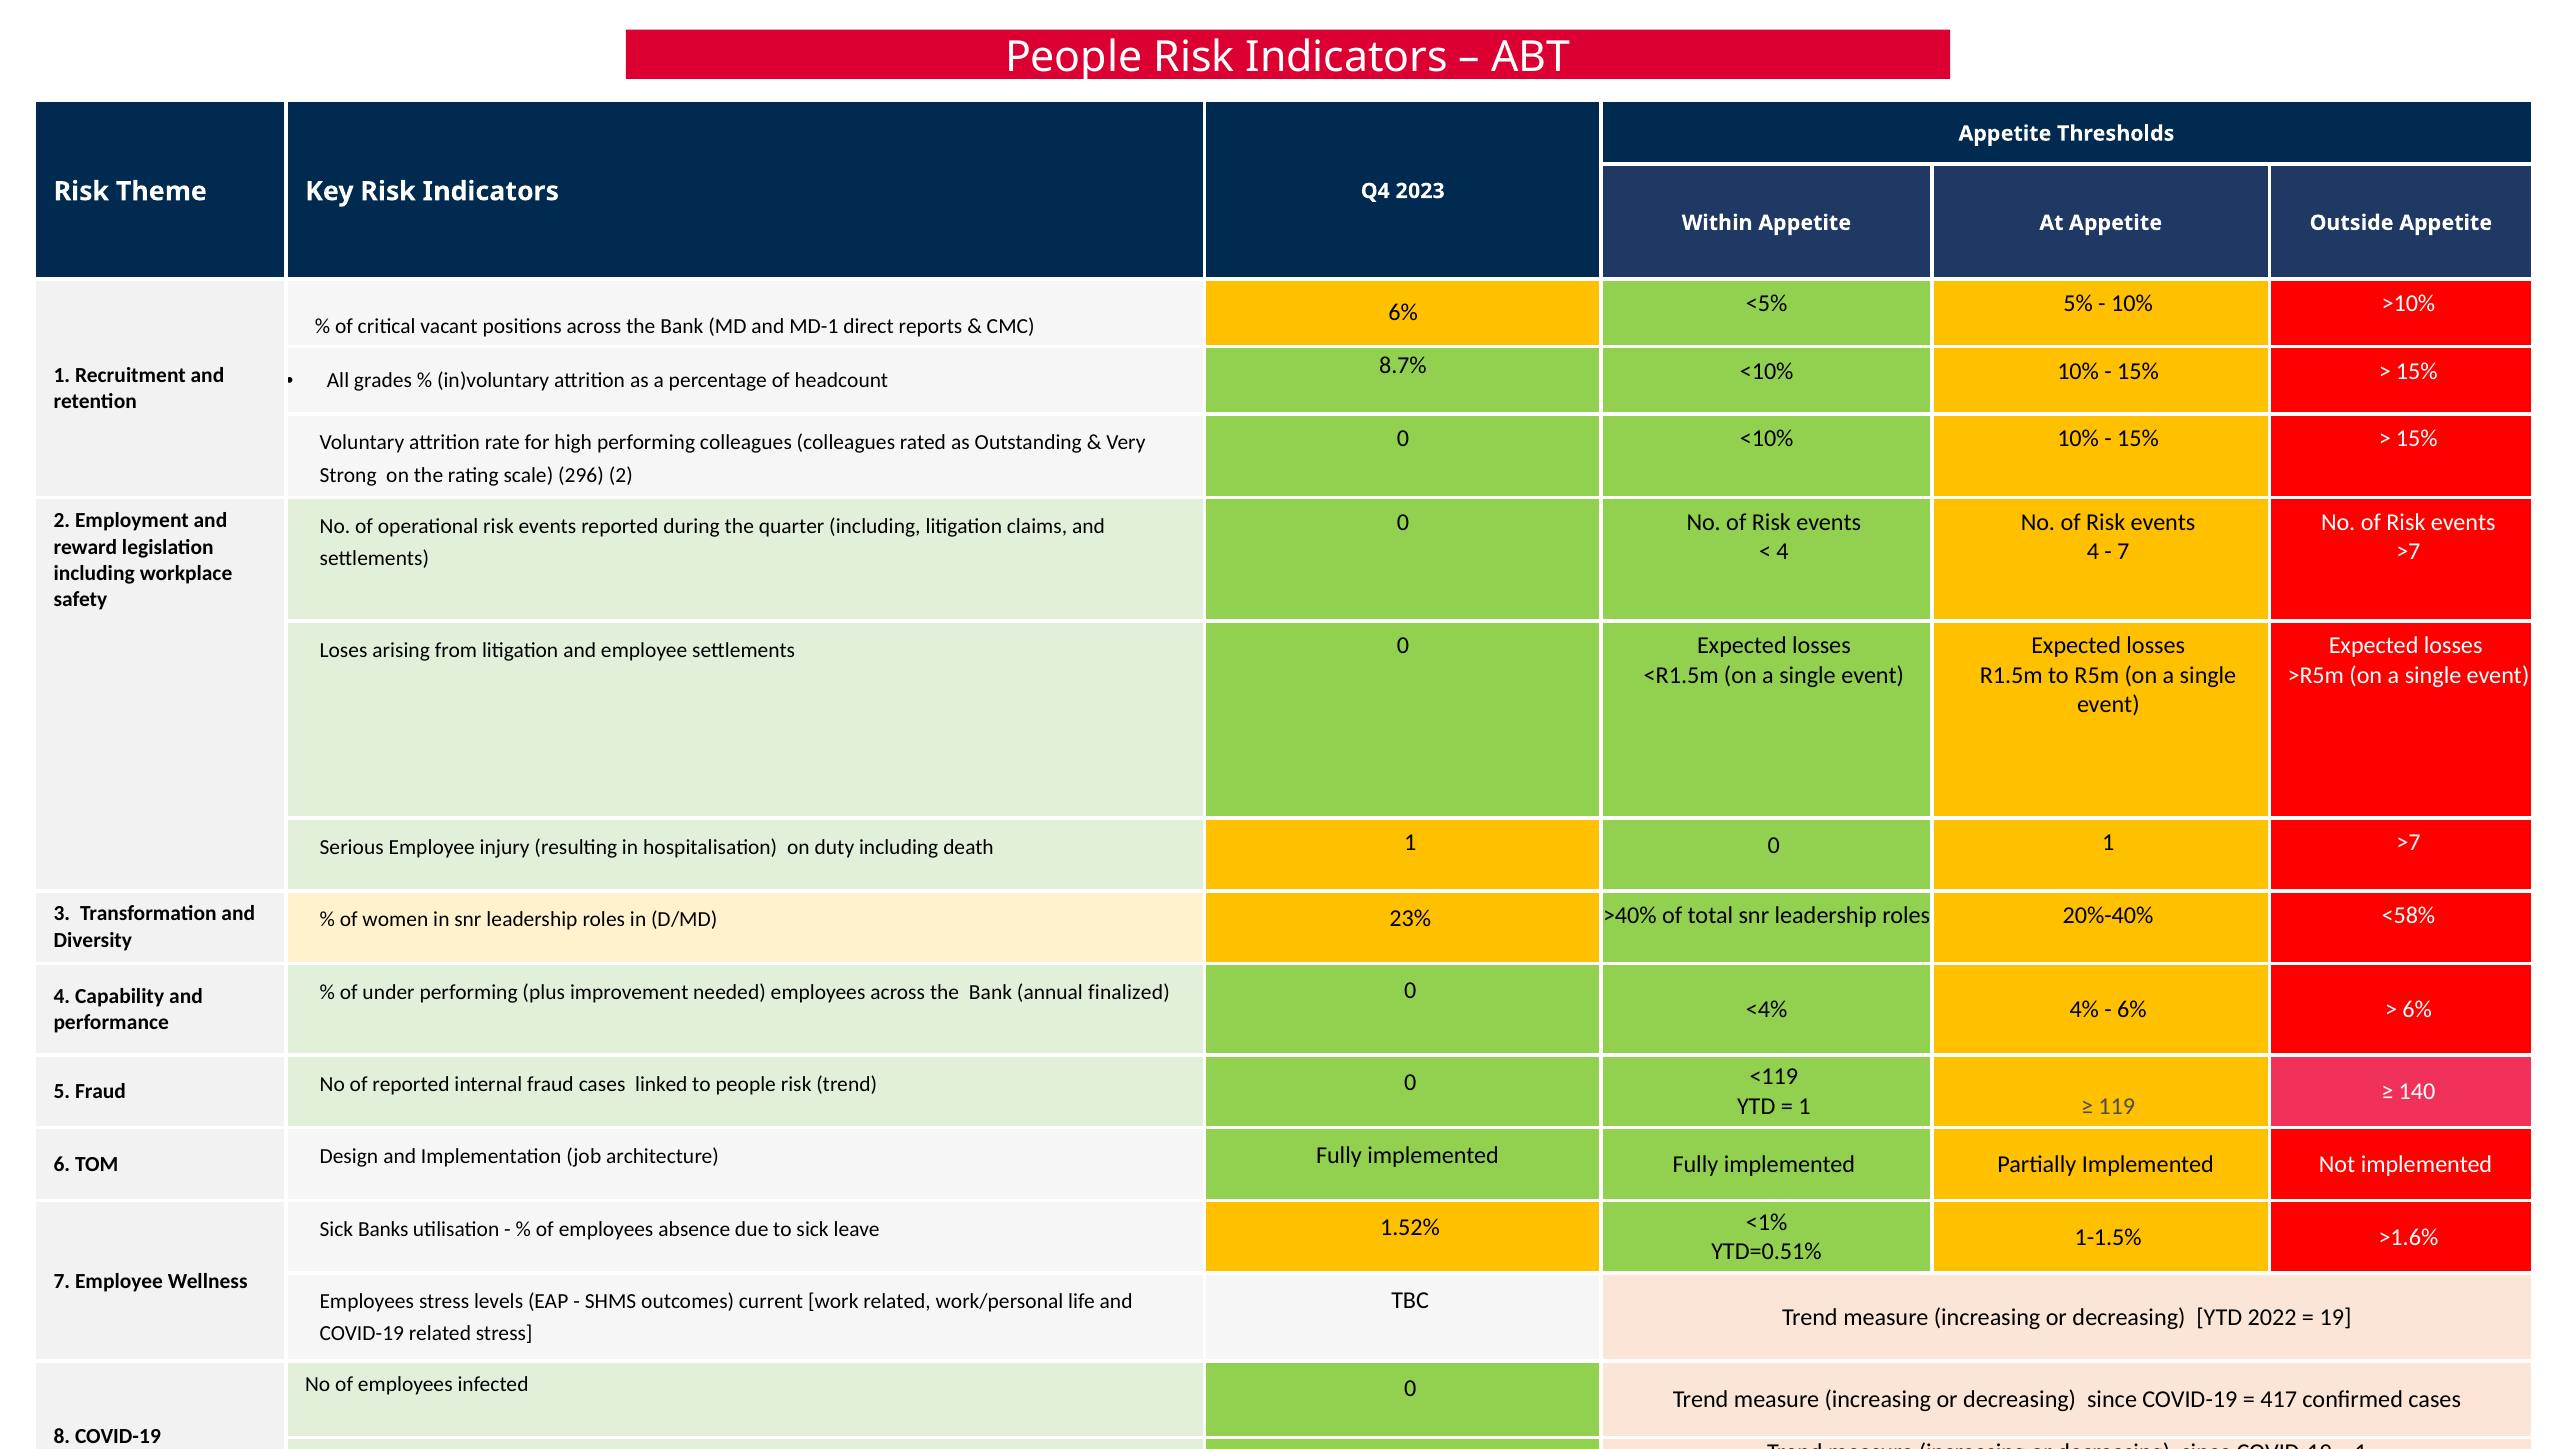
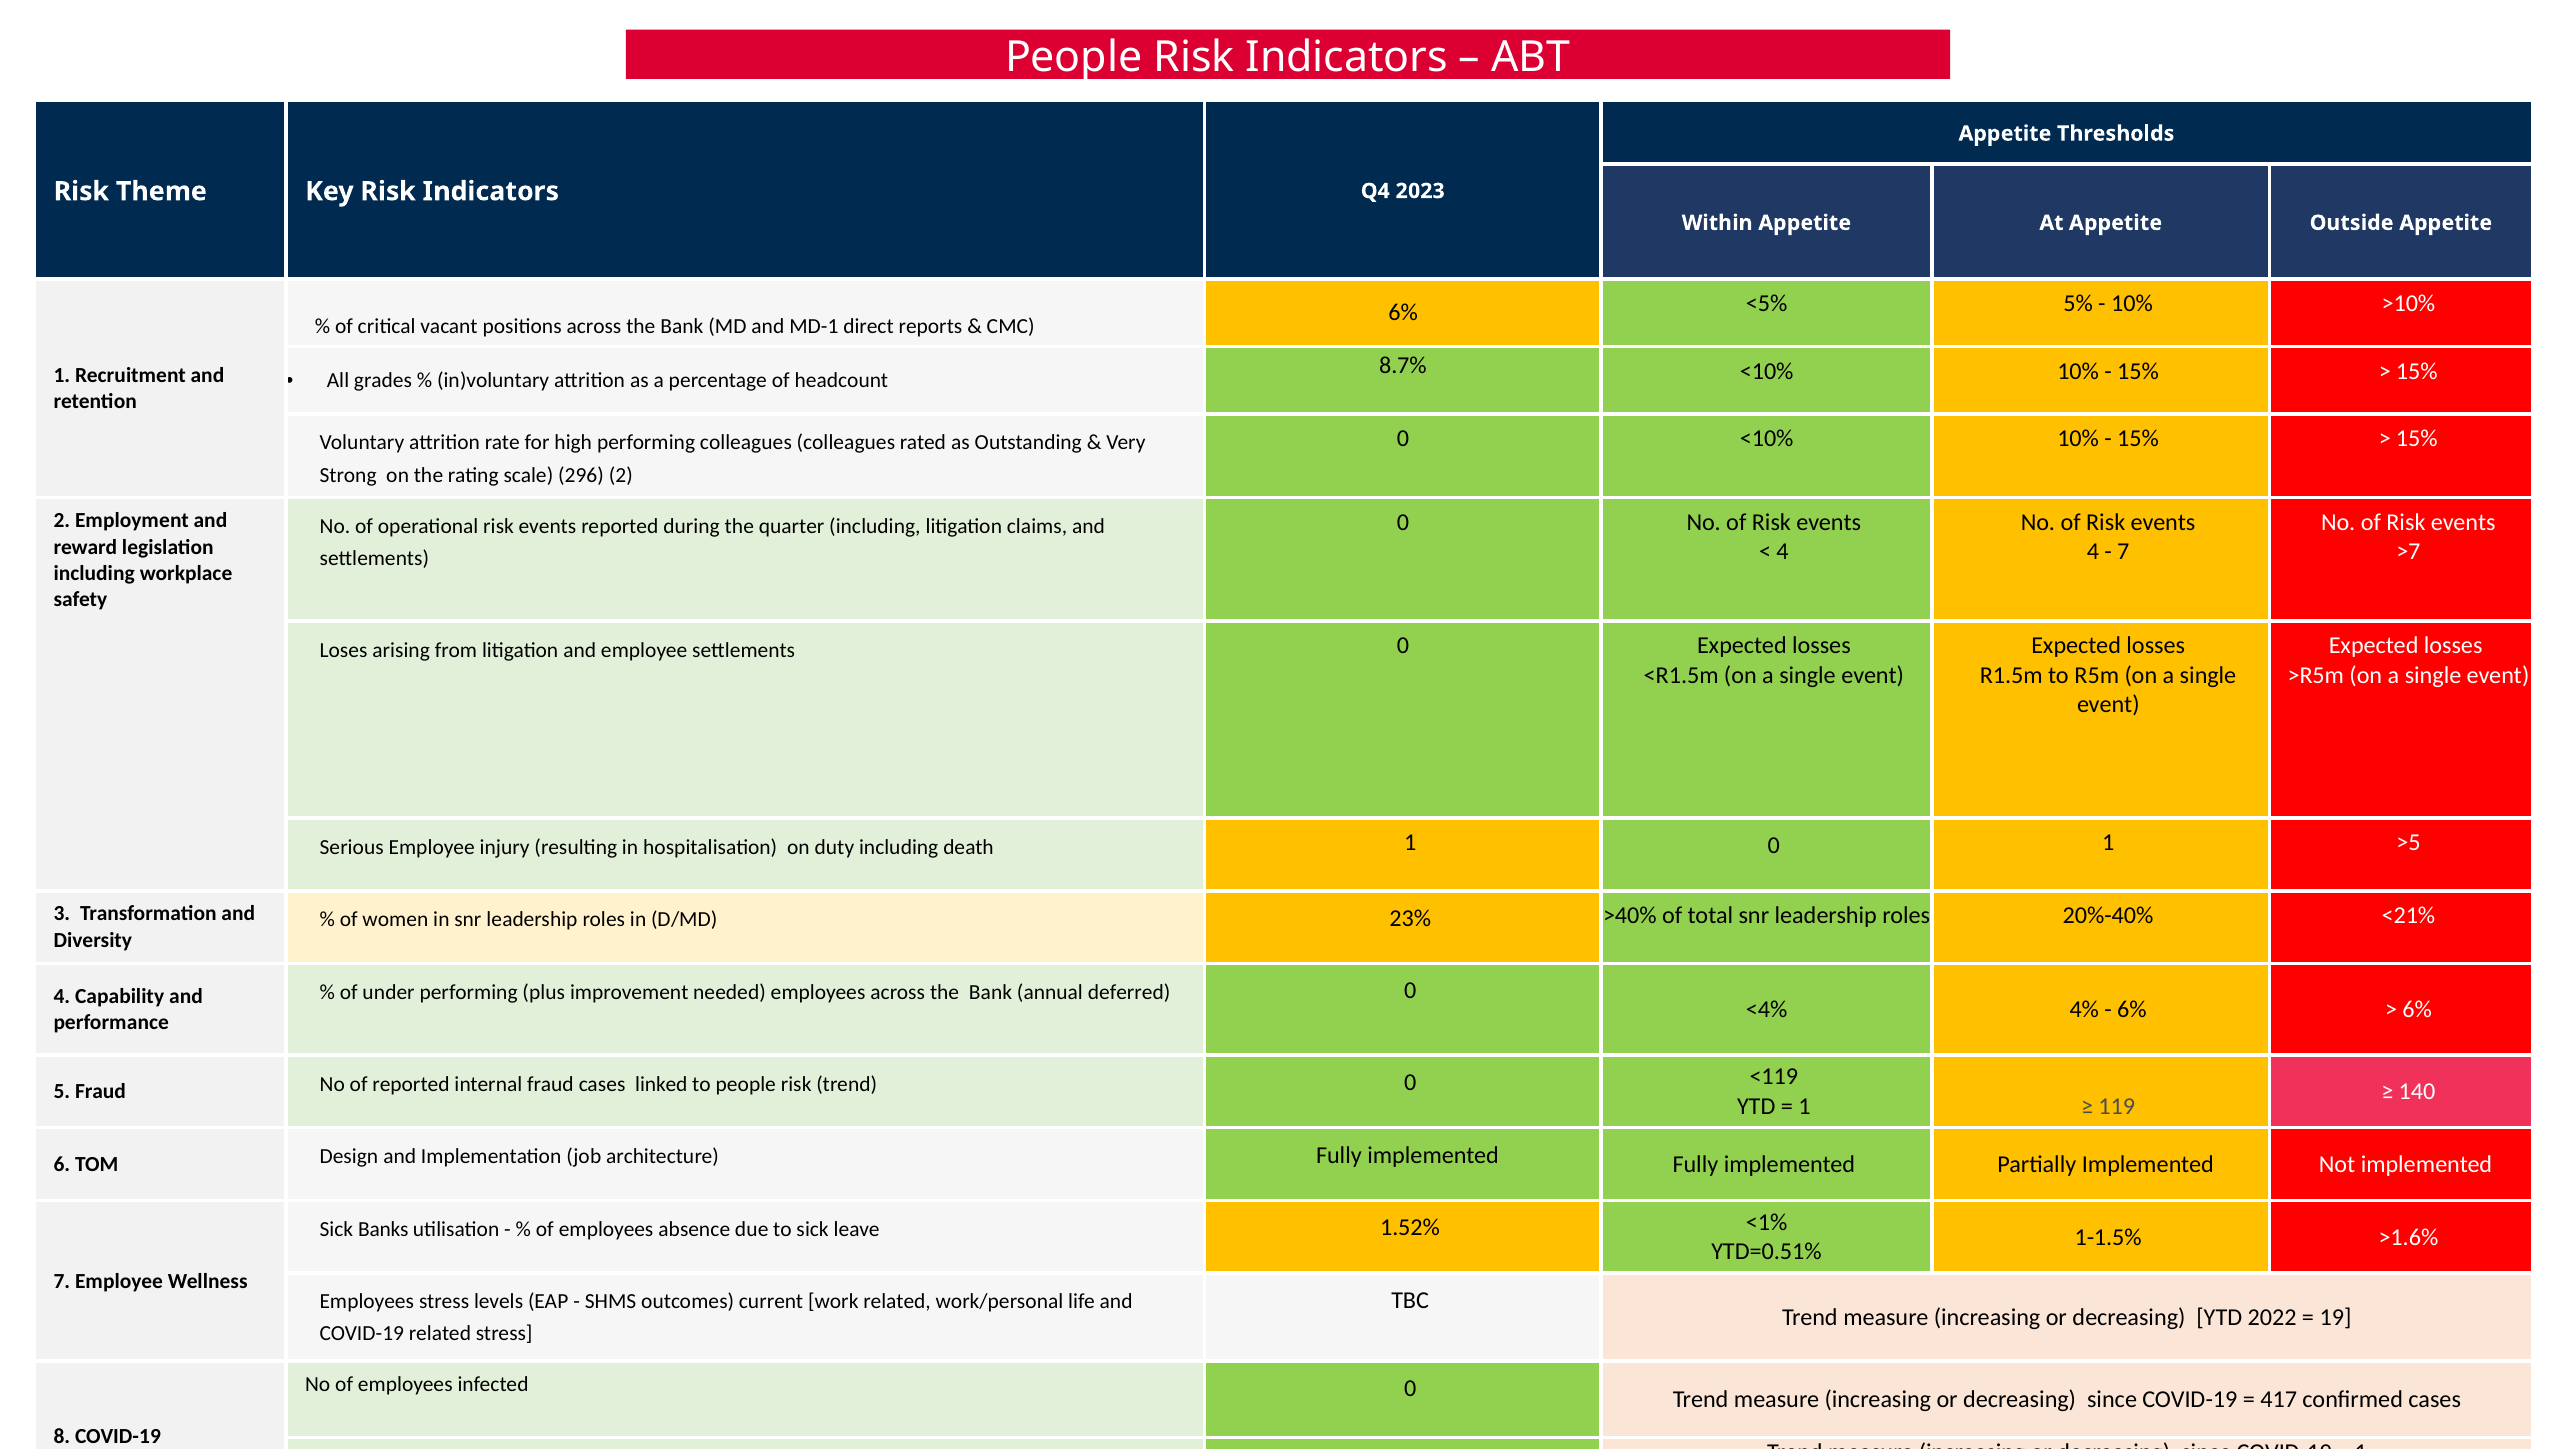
1 >7: >7 -> >5 (2408, 843)
<58%: <58% -> <21% (2408, 915)
finalized: finalized -> deferred (1129, 992)
